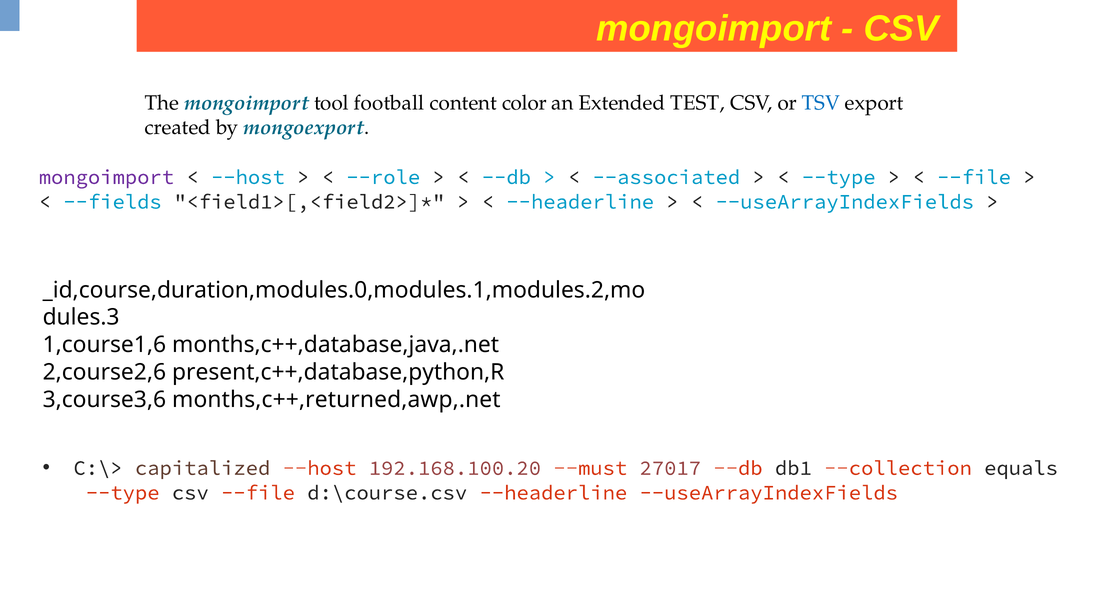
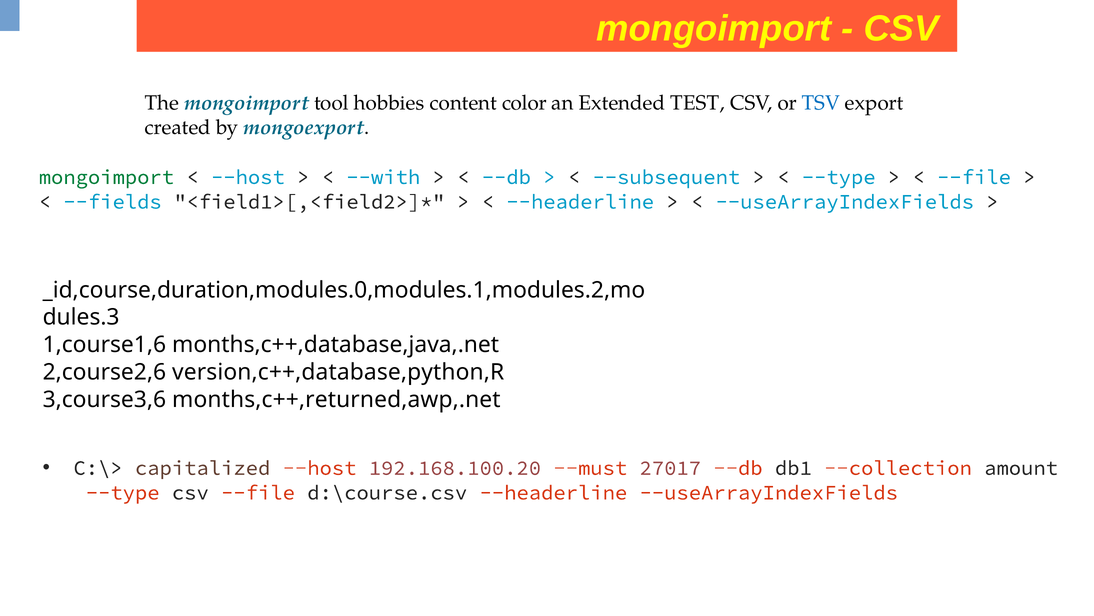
football: football -> hobbies (389, 103)
mongoimport colour: purple -> green (106, 177)
--role: --role -> --with (383, 177)
--associated: --associated -> --subsequent (666, 177)
present,c++,database,python,R: present,c++,database,python,R -> version,c++,database,python,R (338, 372)
equals: equals -> amount (1021, 468)
